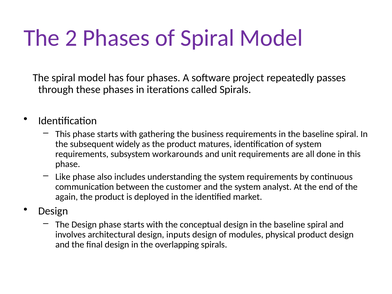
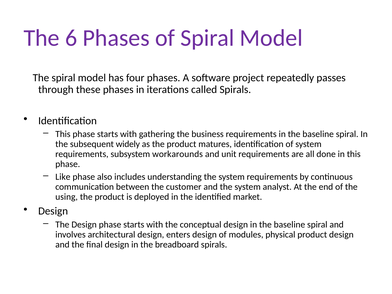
2: 2 -> 6 (71, 38)
again: again -> using (67, 197)
inputs: inputs -> enters (178, 235)
overlapping: overlapping -> breadboard (177, 245)
